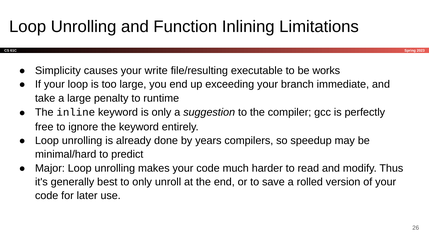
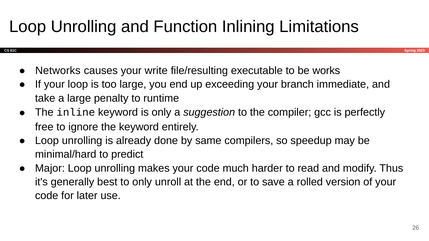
Simplicity: Simplicity -> Networks (58, 71)
years: years -> same (208, 141)
